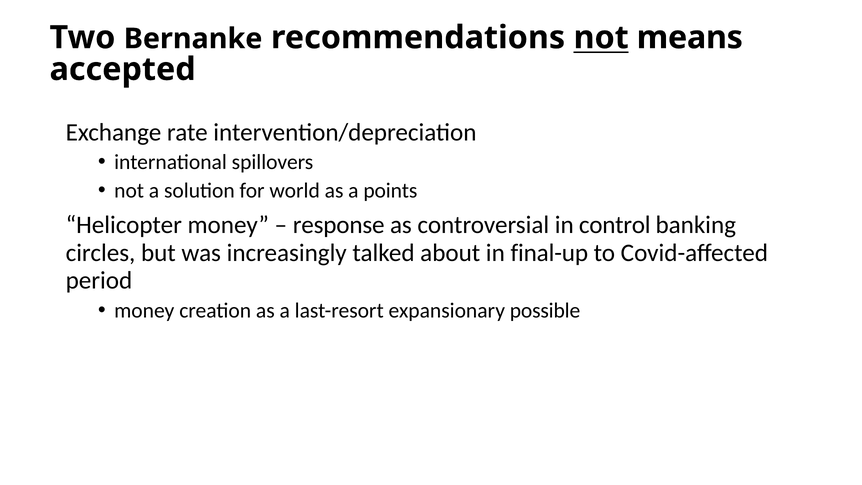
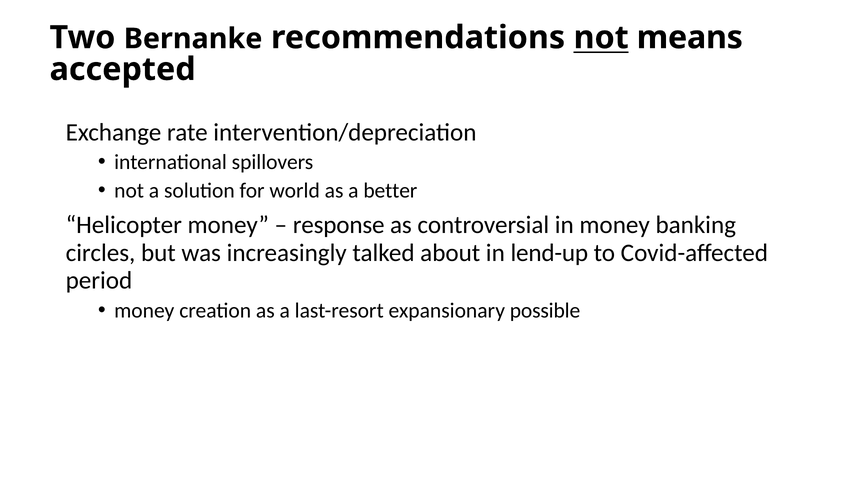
points: points -> better (390, 190)
in control: control -> money (615, 225)
final-up: final-up -> lend-up (549, 253)
